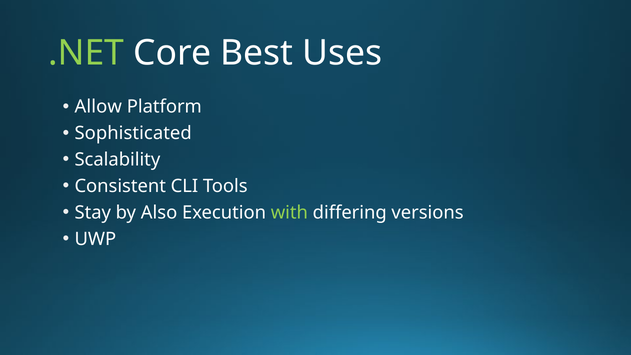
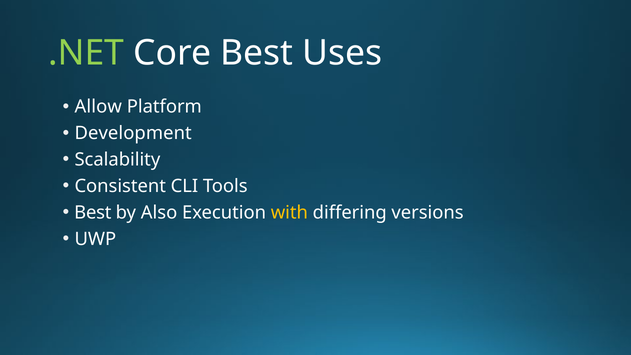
Sophisticated: Sophisticated -> Development (133, 133)
Stay: Stay -> Best (93, 213)
with colour: light green -> yellow (289, 213)
